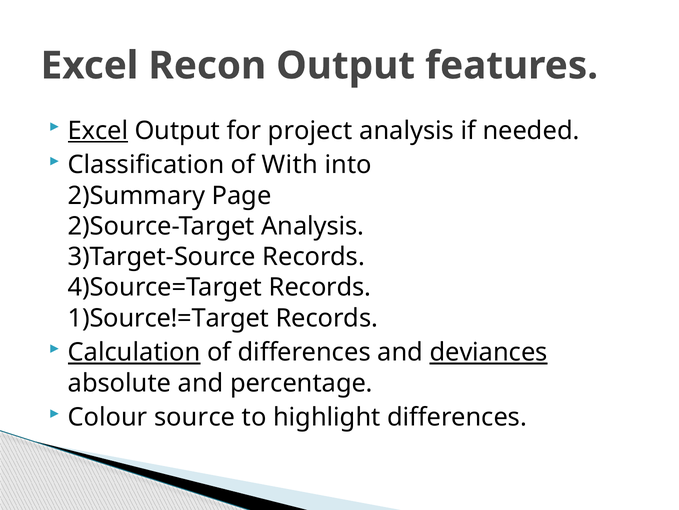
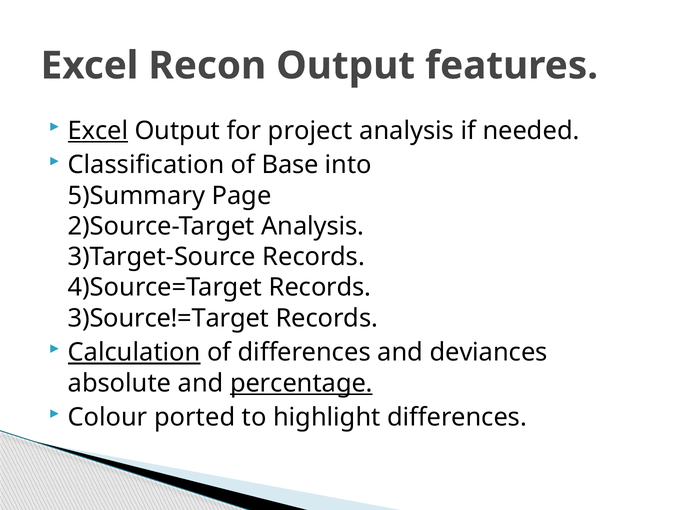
With: With -> Base (290, 165)
2)Summary: 2)Summary -> 5)Summary (136, 195)
1)Source!=Target: 1)Source!=Target -> 3)Source!=Target (168, 318)
deviances underline: present -> none (489, 352)
percentage underline: none -> present (301, 383)
source: source -> ported (195, 417)
